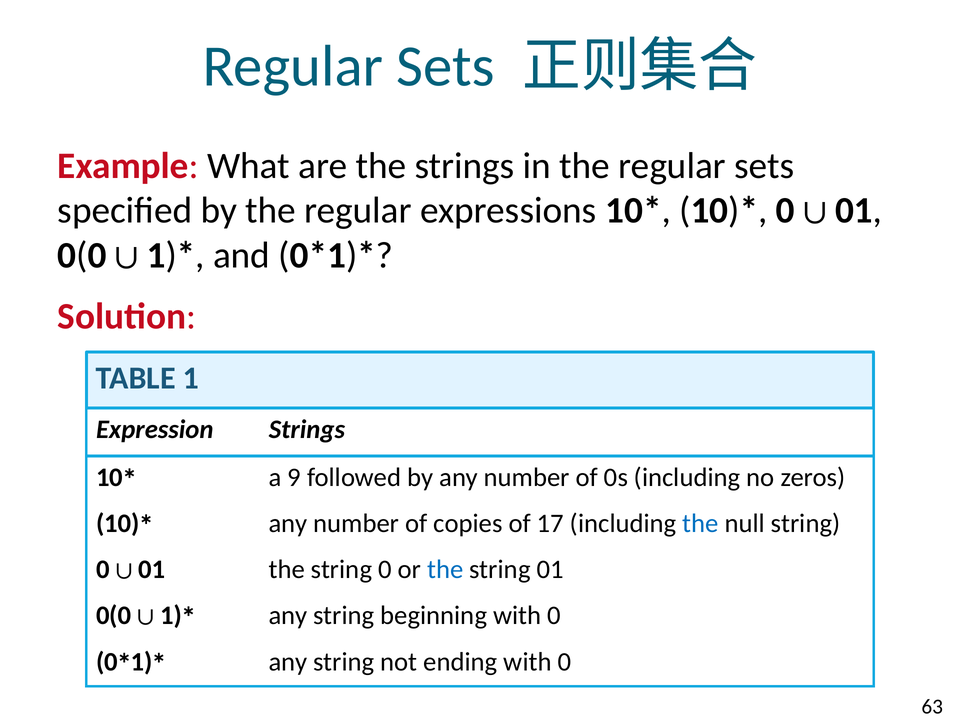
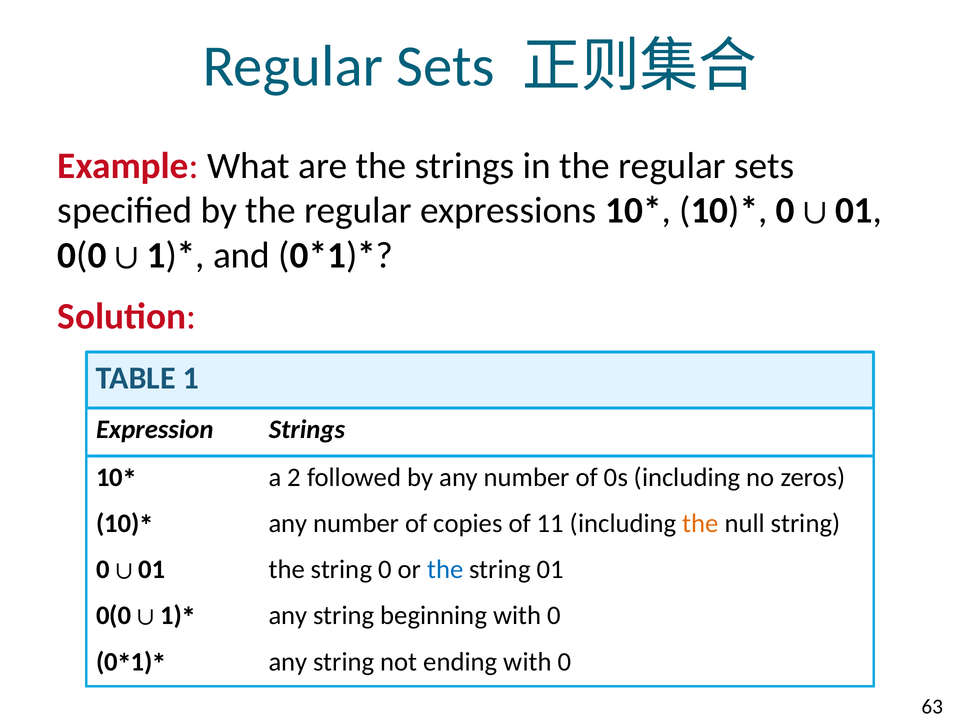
9: 9 -> 2 (294, 477)
17: 17 -> 11 (550, 524)
the colour: blue -> orange (701, 524)
